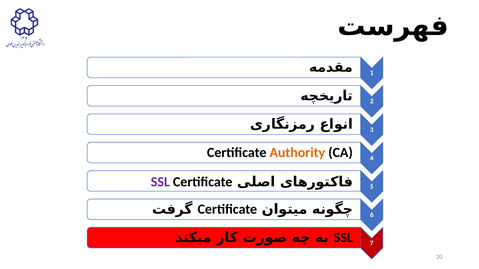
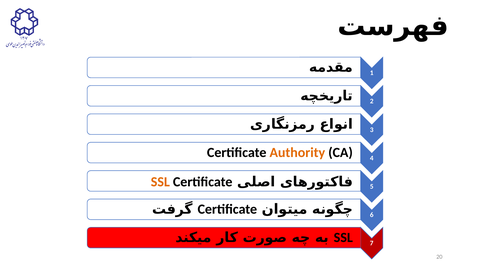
SSL colour: purple -> orange (160, 182)
